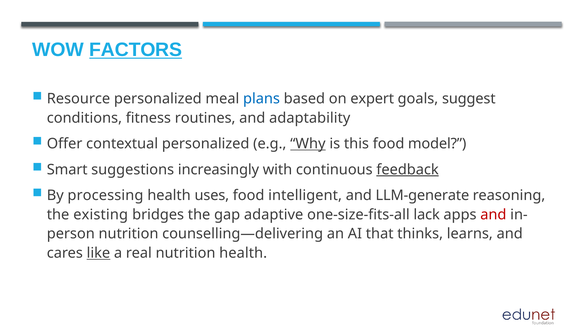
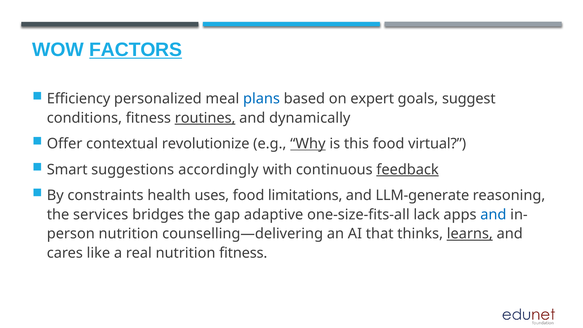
Resource: Resource -> Efficiency (79, 99)
routines underline: none -> present (205, 118)
adaptability: adaptability -> dynamically (310, 118)
contextual personalized: personalized -> revolutionize (206, 144)
model: model -> virtual (437, 144)
increasingly: increasingly -> accordingly (218, 170)
processing: processing -> constraints (106, 195)
intelligent: intelligent -> limitations (305, 195)
existing: existing -> services (101, 215)
and colour: red -> blue (493, 215)
learns underline: none -> present (470, 234)
like underline: present -> none (98, 253)
nutrition health: health -> fitness (243, 253)
